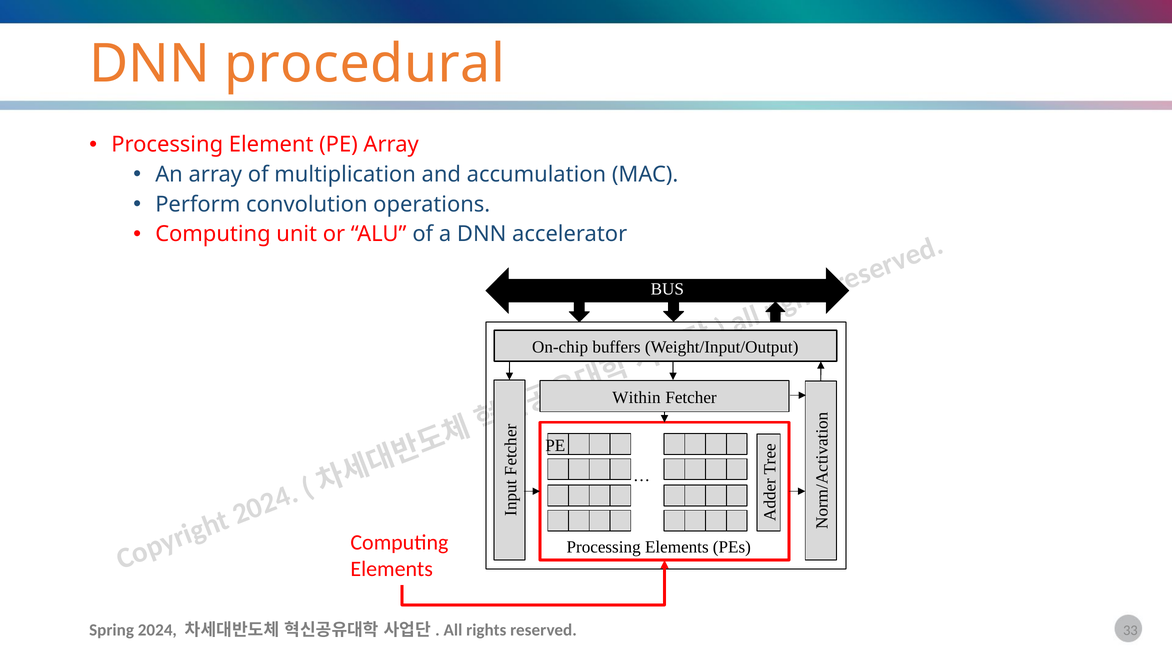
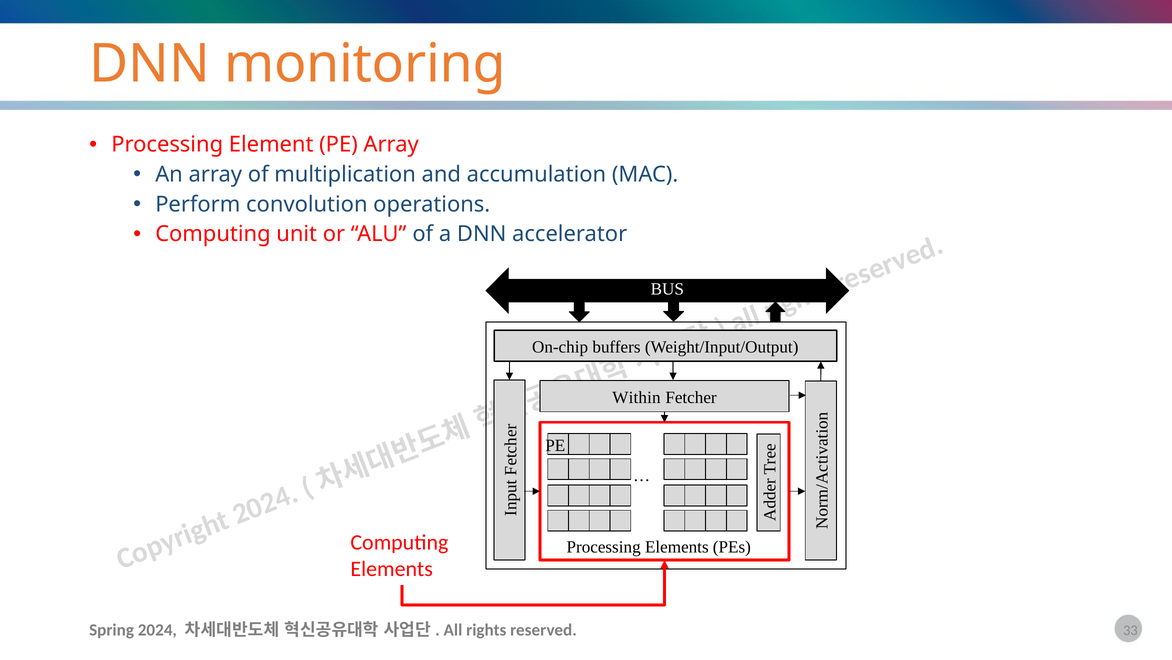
procedural: procedural -> monitoring (365, 64)
